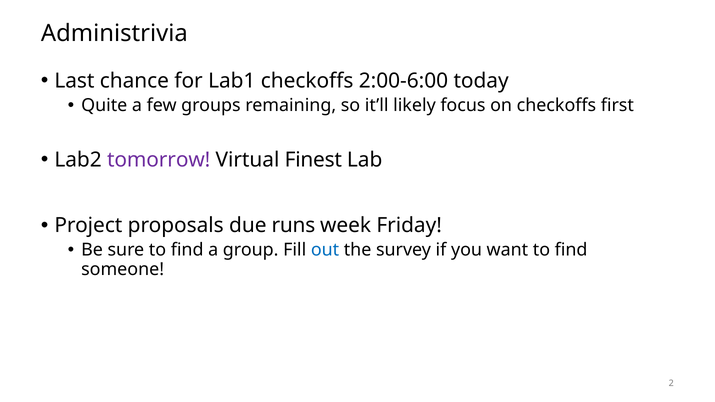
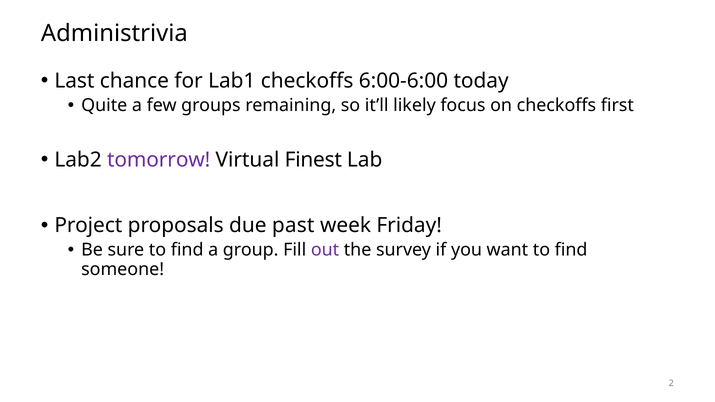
2:00-6:00: 2:00-6:00 -> 6:00-6:00 (403, 81)
runs: runs -> past (293, 226)
out colour: blue -> purple (325, 250)
